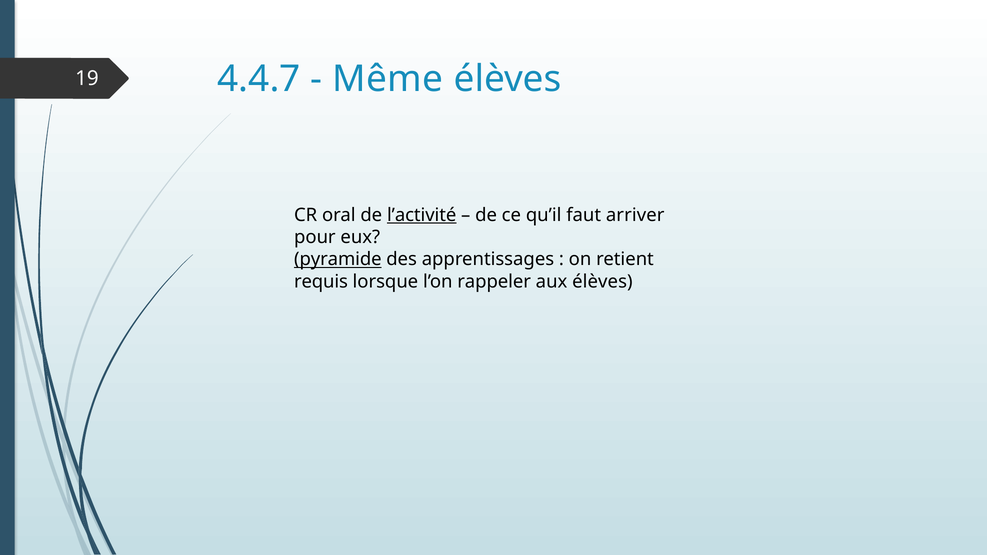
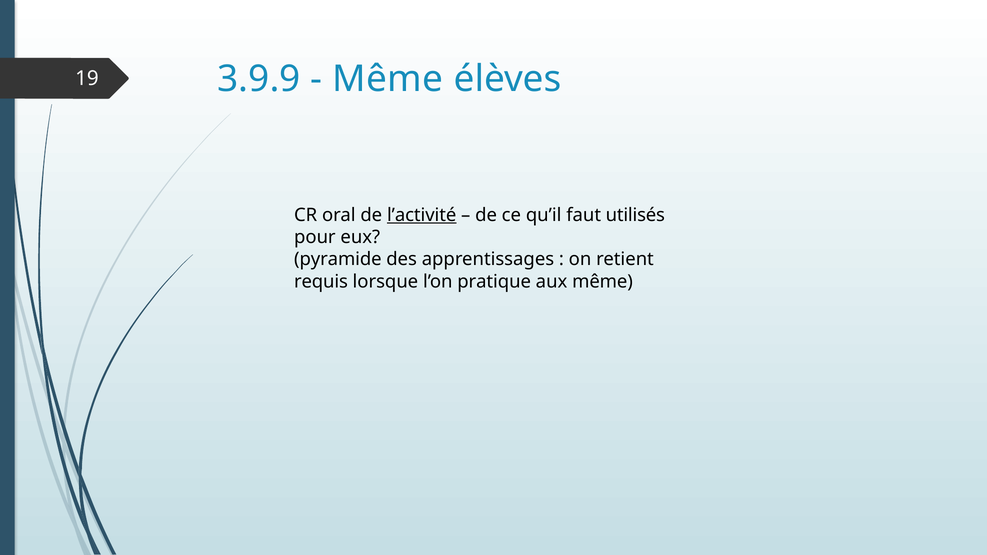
4.4.7: 4.4.7 -> 3.9.9 (259, 79)
arriver: arriver -> utilisés (635, 215)
pyramide underline: present -> none (338, 259)
rappeler: rappeler -> pratique (494, 282)
aux élèves: élèves -> même (602, 282)
